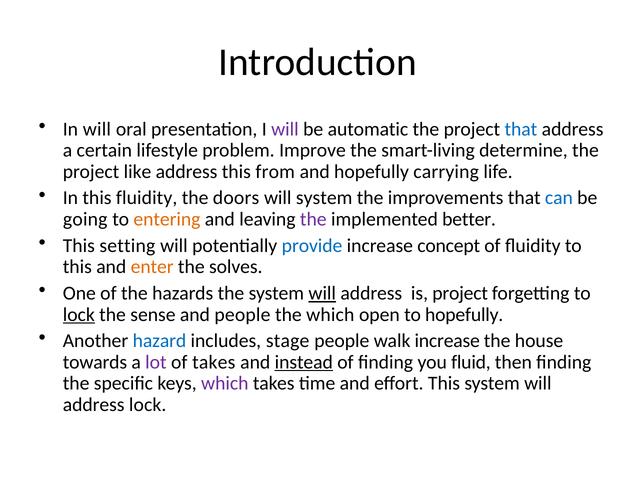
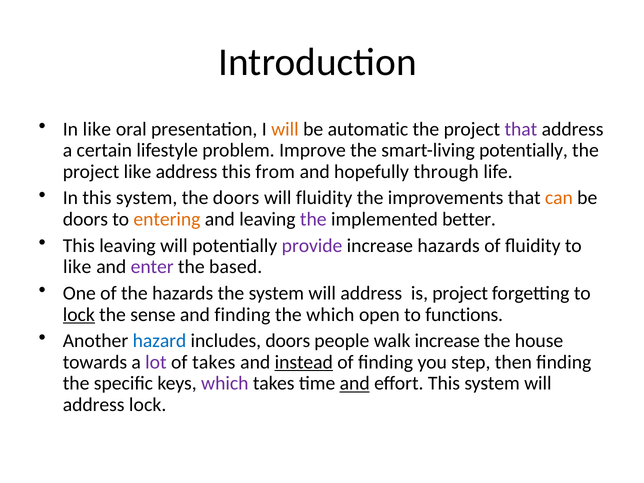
In will: will -> like (97, 129)
will colour: purple -> orange (285, 129)
that colour: blue -> purple (521, 129)
smart-living determine: determine -> potentially (524, 150)
carrying: carrying -> through (446, 172)
In this fluidity: fluidity -> system (147, 198)
will system: system -> fluidity (324, 198)
can colour: blue -> orange (559, 198)
going: going -> doors (85, 219)
This setting: setting -> leaving (127, 246)
provide colour: blue -> purple (312, 246)
increase concept: concept -> hazards (449, 246)
this: this -> like (77, 267)
enter colour: orange -> purple (152, 267)
solves: solves -> based (236, 267)
will underline: present -> none (322, 293)
and people: people -> finding (242, 315)
to hopefully: hopefully -> functions (464, 315)
includes stage: stage -> doors (288, 341)
fluid: fluid -> step (471, 362)
and underline: none -> present (355, 383)
